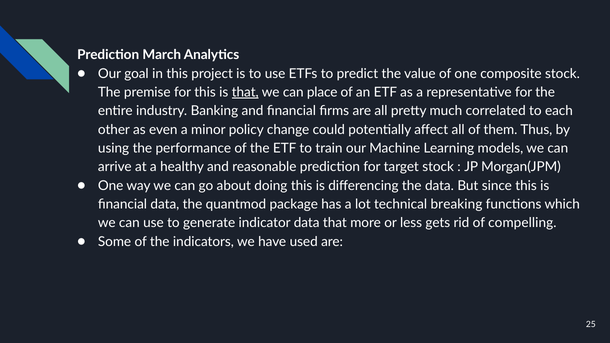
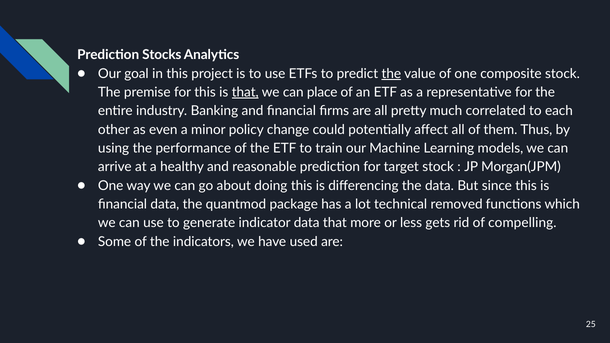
March: March -> Stocks (162, 55)
the underline: none -> present (391, 74)
breaking: breaking -> removed (457, 204)
